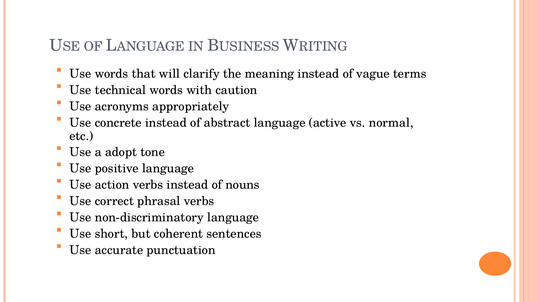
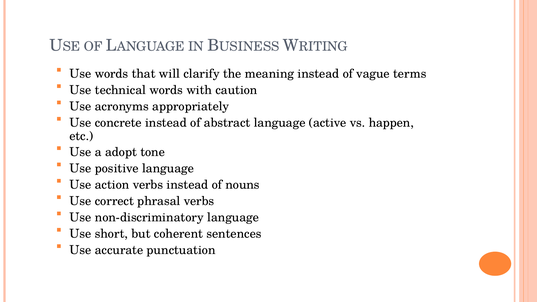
normal: normal -> happen (391, 123)
